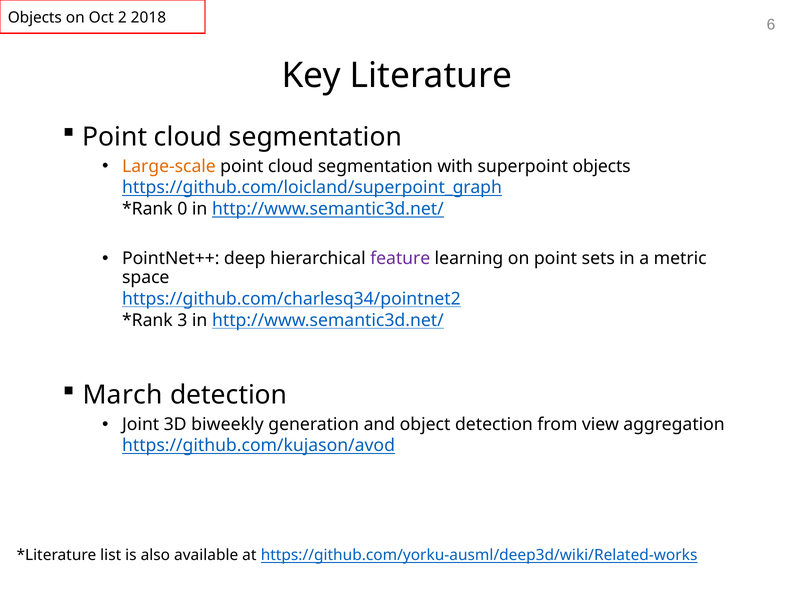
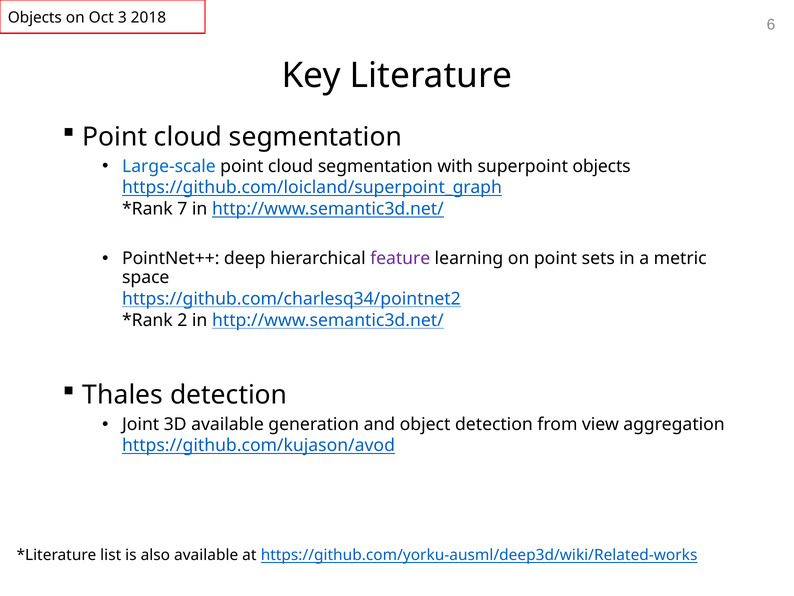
2: 2 -> 3 (122, 18)
Large-scale colour: orange -> blue (169, 166)
0: 0 -> 7 (182, 209)
3: 3 -> 2 (182, 320)
March: March -> Thales (123, 395)
3D biweekly: biweekly -> available (228, 424)
